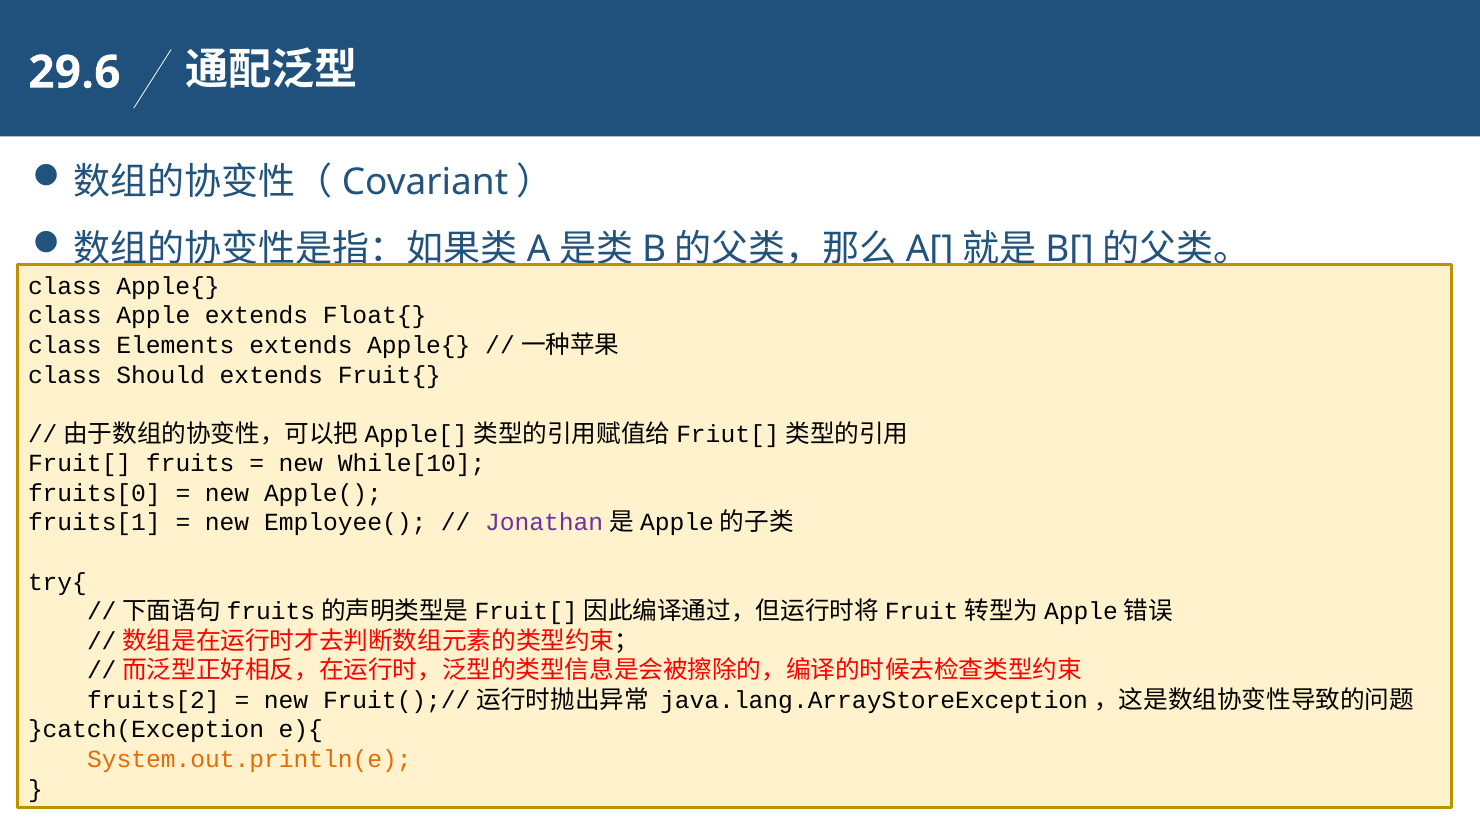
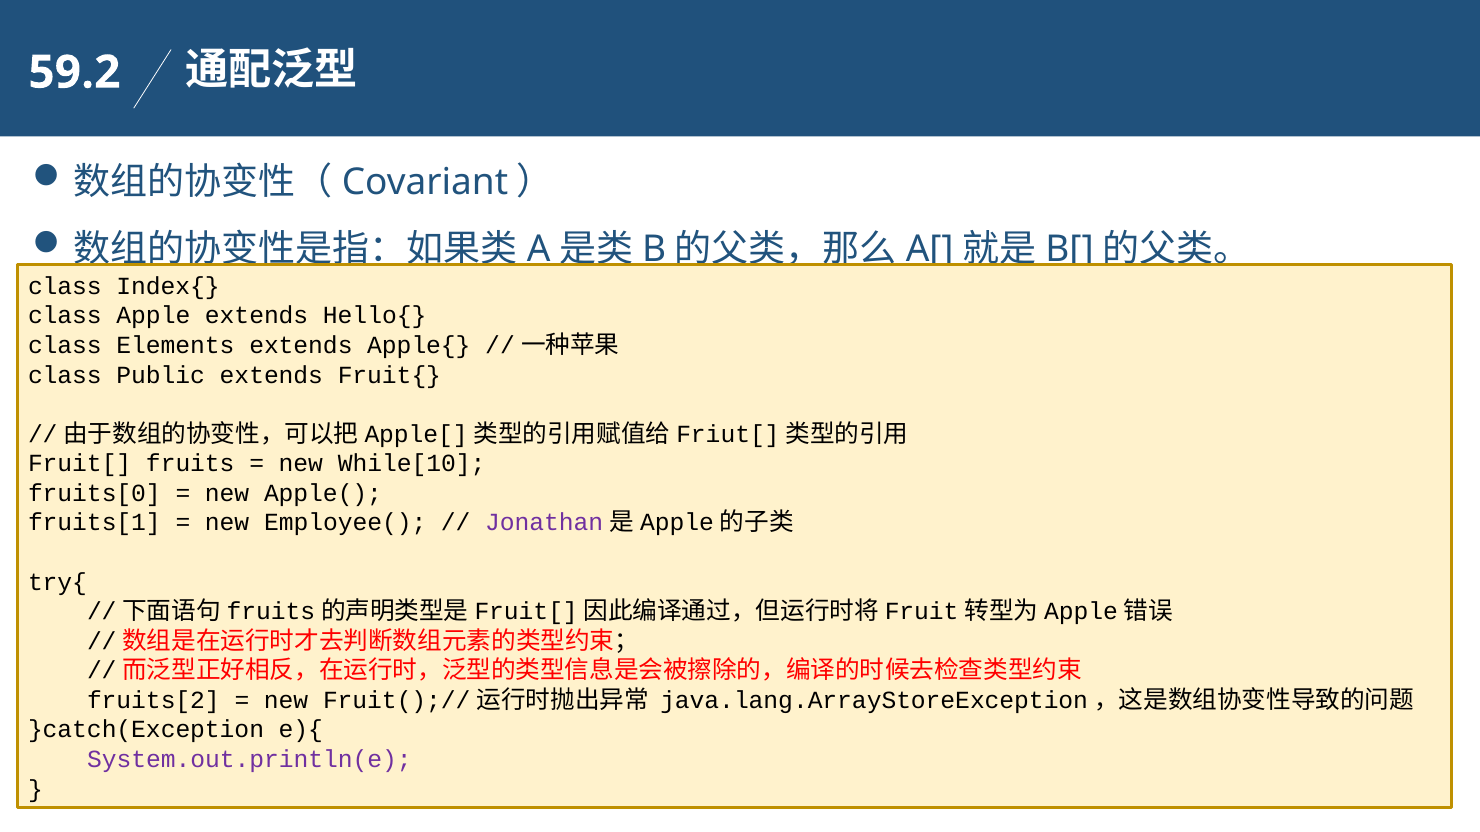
29.6: 29.6 -> 59.2 (74, 72)
class Apple{: Apple{ -> Index{ (168, 286)
Float{: Float{ -> Hello{ (375, 316)
Should: Should -> Public (161, 375)
System.out.println(e colour: orange -> purple (249, 760)
